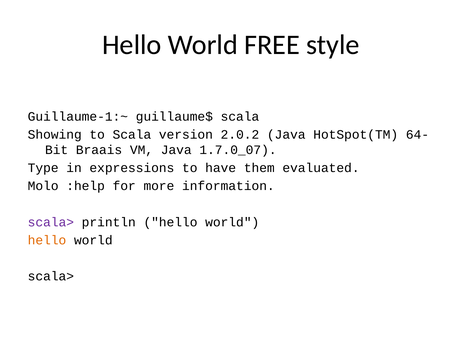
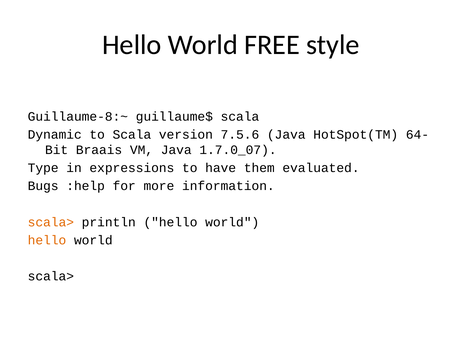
Guillaume-1:~: Guillaume-1:~ -> Guillaume-8:~ (78, 116)
Showing: Showing -> Dynamic (55, 134)
2.0.2: 2.0.2 -> 7.5.6 (240, 134)
Molo: Molo -> Bugs (43, 186)
scala> colour: purple -> orange (51, 222)
